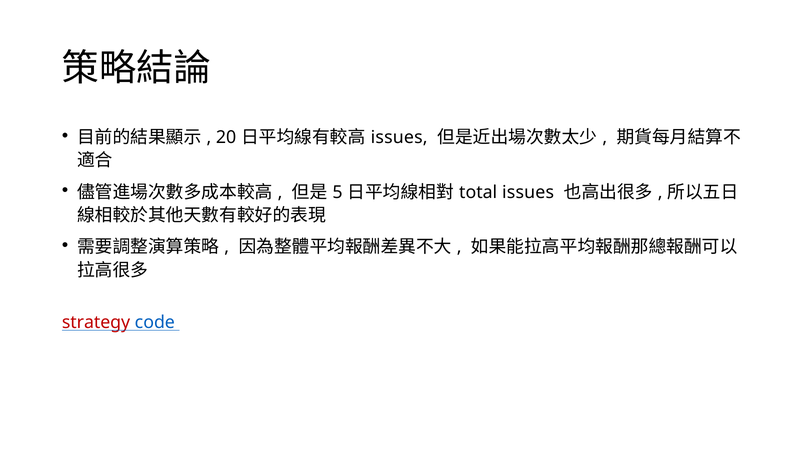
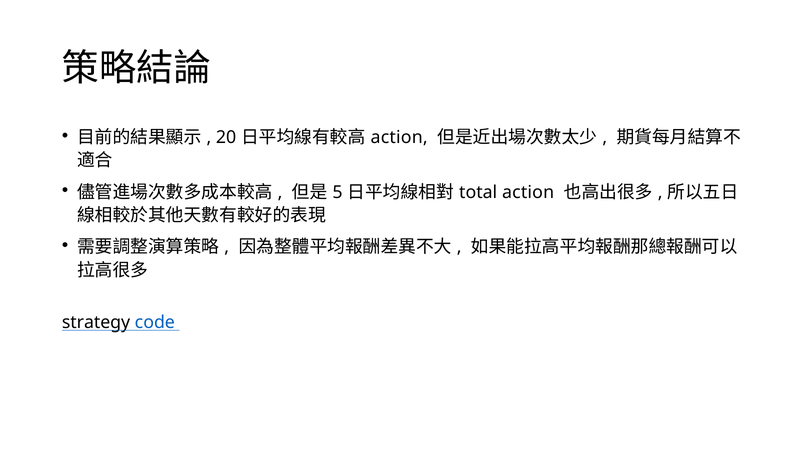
issues: issues -> action (399, 137)
issues: issues -> action (528, 192)
strategy colour: red -> black (96, 322)
